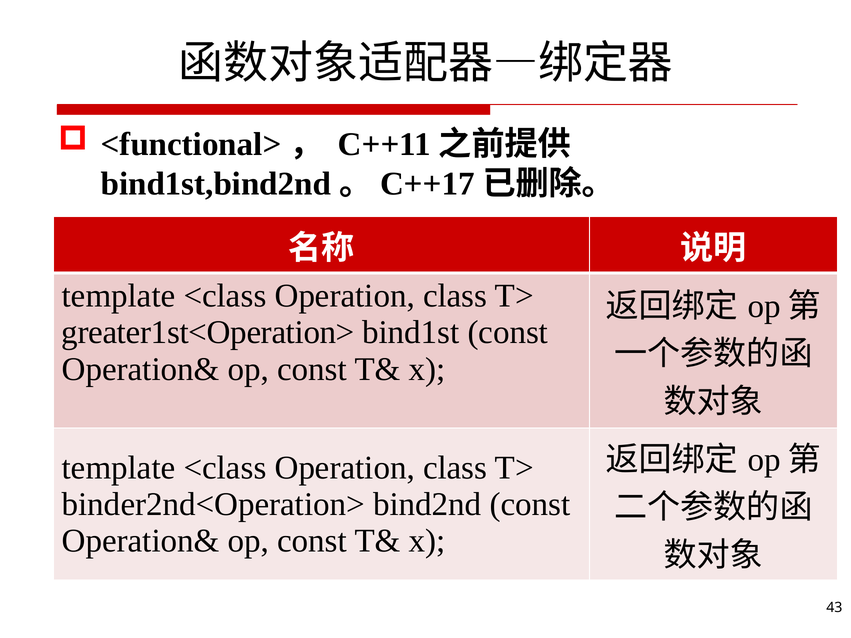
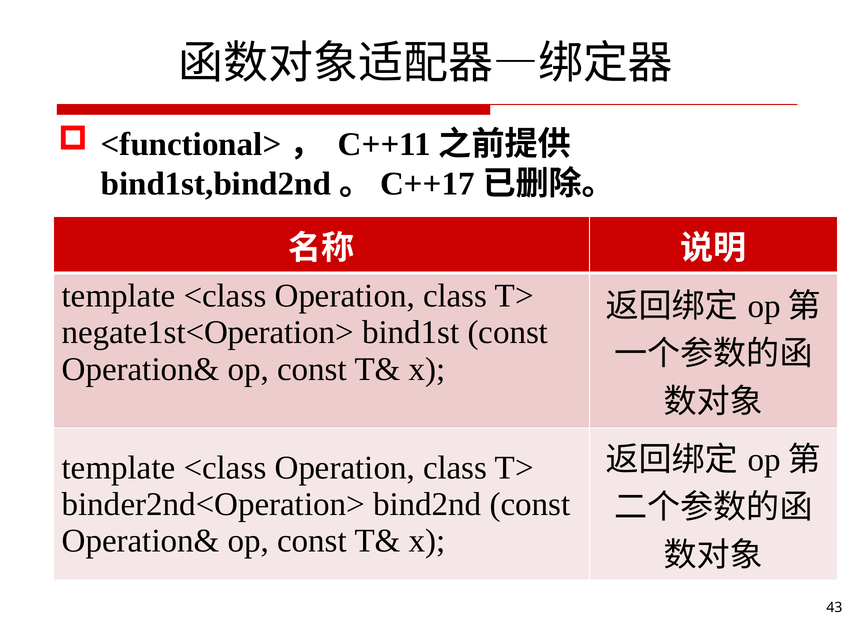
greater1st<Operation>: greater1st<Operation> -> negate1st<Operation> (208, 333)
